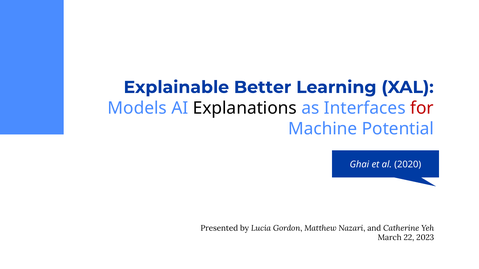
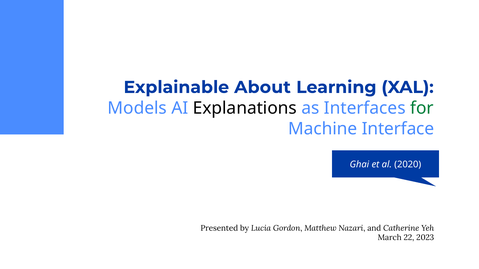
Better: Better -> About (263, 87)
for colour: red -> green (422, 108)
Potential: Potential -> Interface (398, 129)
